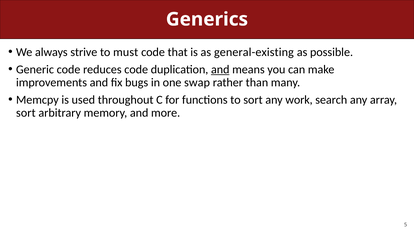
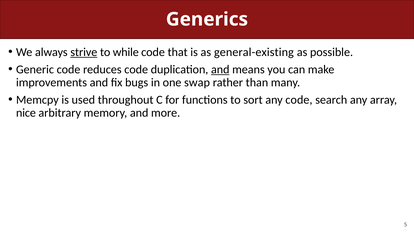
strive underline: none -> present (84, 52)
must: must -> while (126, 52)
any work: work -> code (299, 100)
sort: sort -> nice (26, 113)
